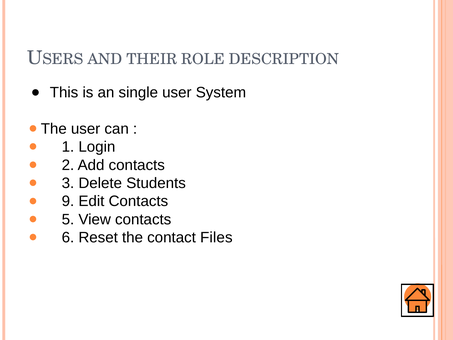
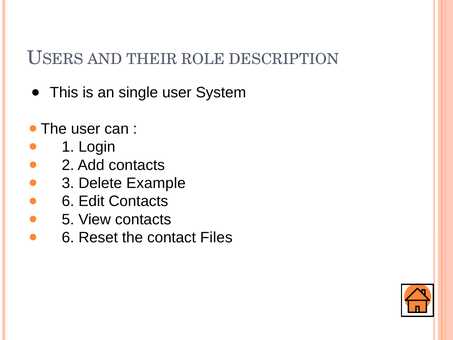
Students: Students -> Example (156, 183)
9: 9 -> 6 (68, 201)
